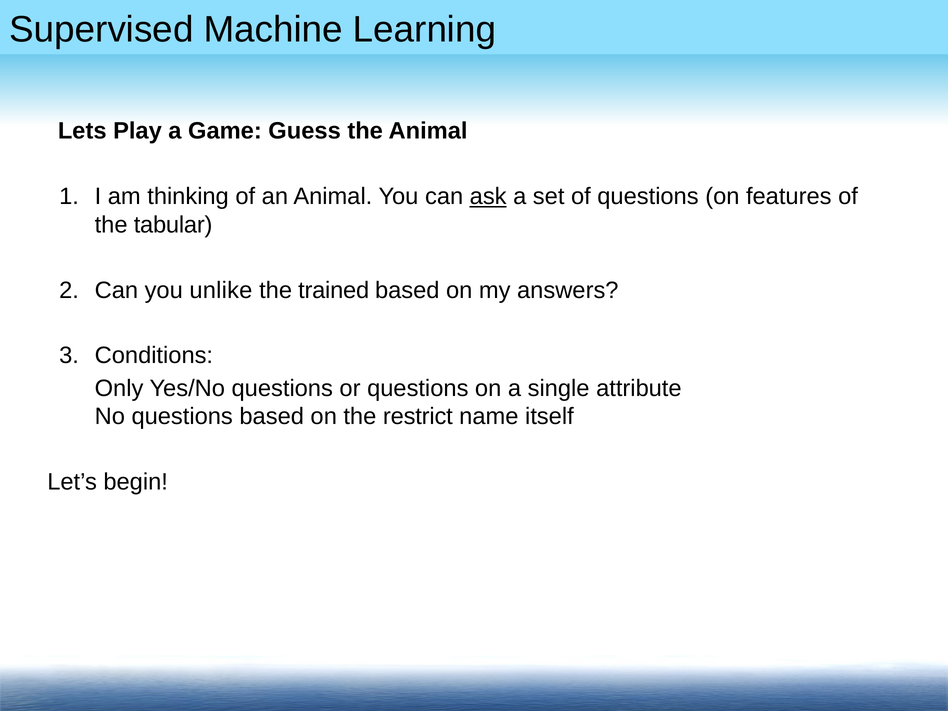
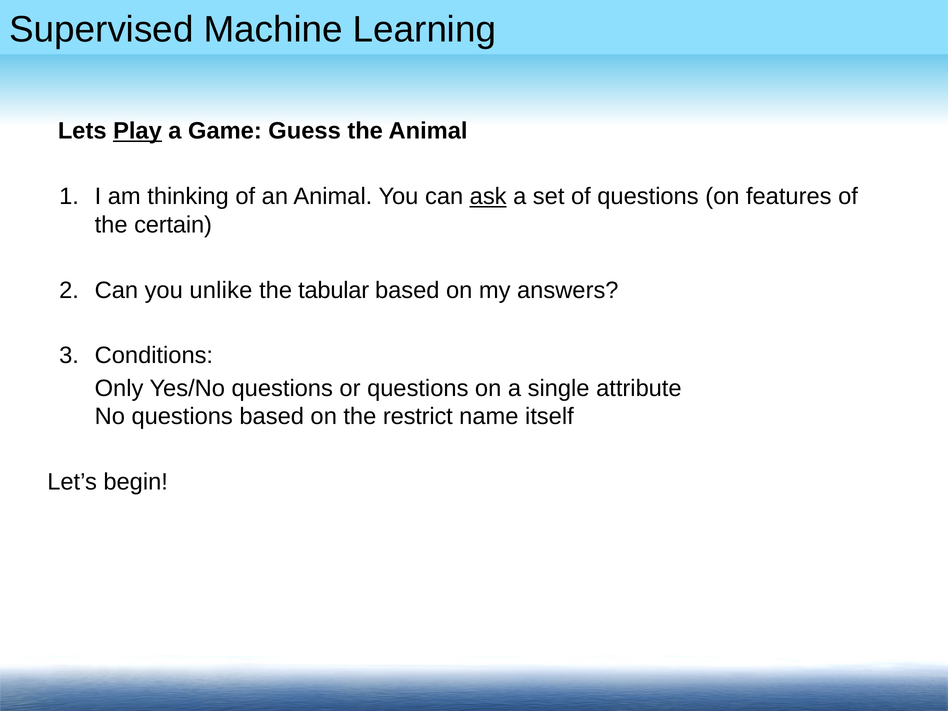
Play underline: none -> present (137, 131)
tabular: tabular -> certain (173, 225)
trained: trained -> tabular (334, 290)
